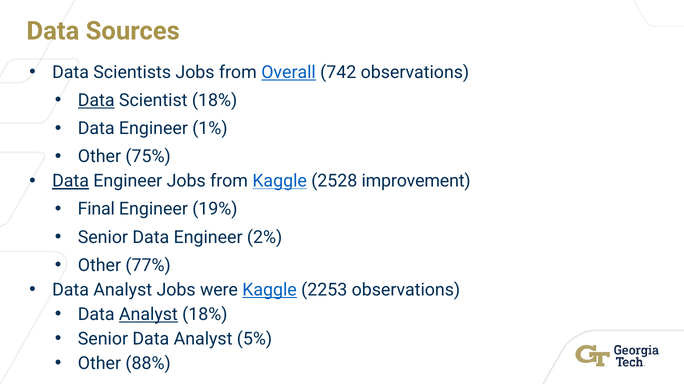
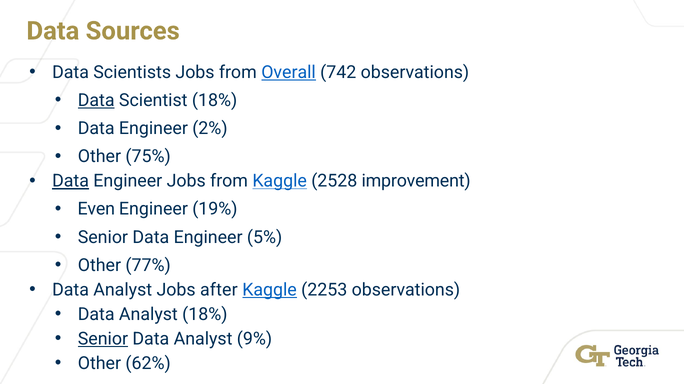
1%: 1% -> 2% (210, 129)
Final: Final -> Even (96, 210)
2%: 2% -> 5% (265, 238)
were: were -> after (219, 290)
Analyst underline: present -> none (148, 315)
Senior underline: none -> present (103, 339)
5%: 5% -> 9% (255, 339)
88%: 88% -> 62% (148, 364)
